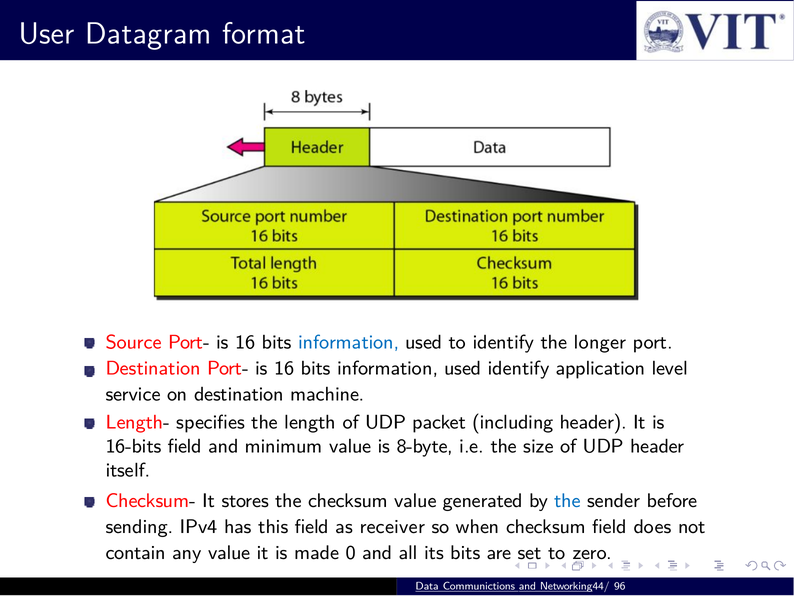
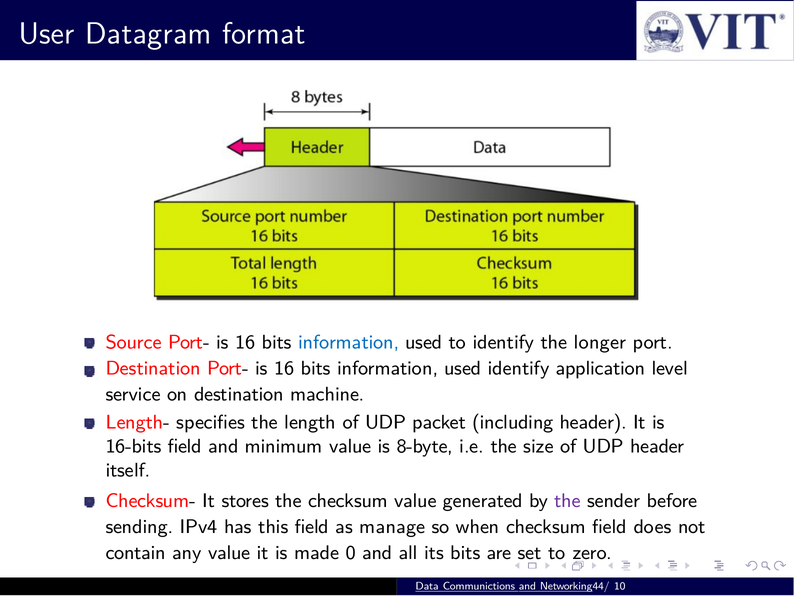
the colour: blue -> purple (567, 501)
receiver: receiver -> manage (392, 527)
96: 96 -> 10 (620, 586)
